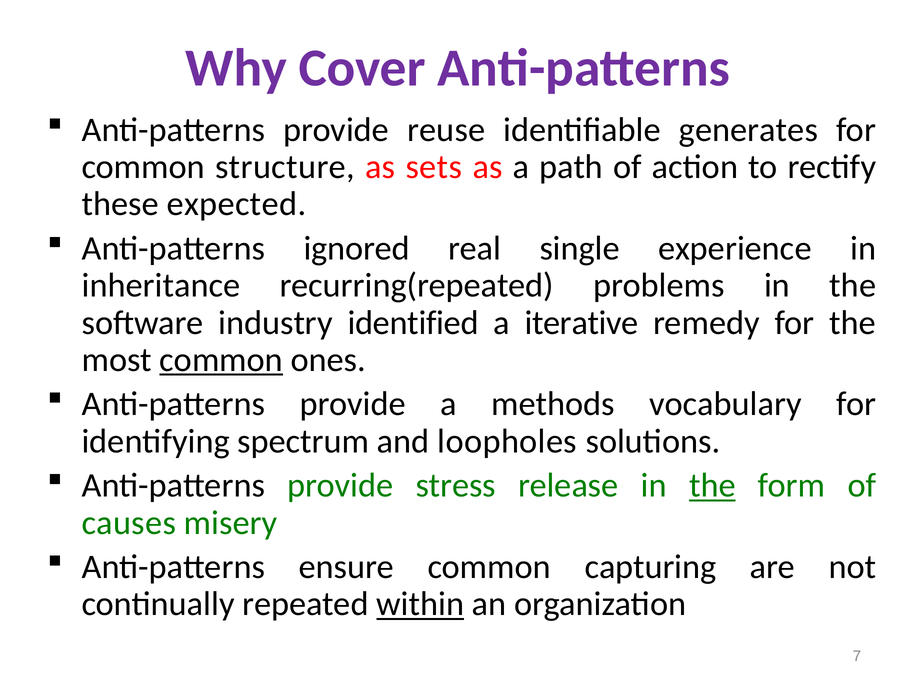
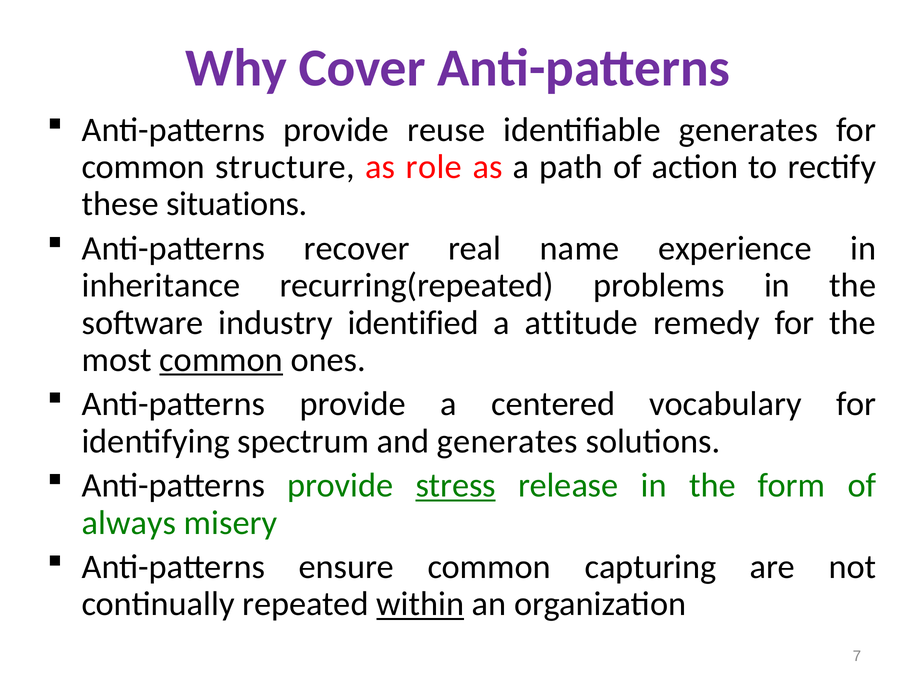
sets: sets -> role (434, 167)
expected: expected -> situations (237, 204)
ignored: ignored -> recover (357, 248)
single: single -> name (580, 248)
iterative: iterative -> attitude (581, 323)
methods: methods -> centered (553, 404)
and loopholes: loopholes -> generates (507, 441)
stress underline: none -> present (456, 486)
the underline: present -> none (712, 486)
causes: causes -> always (129, 523)
